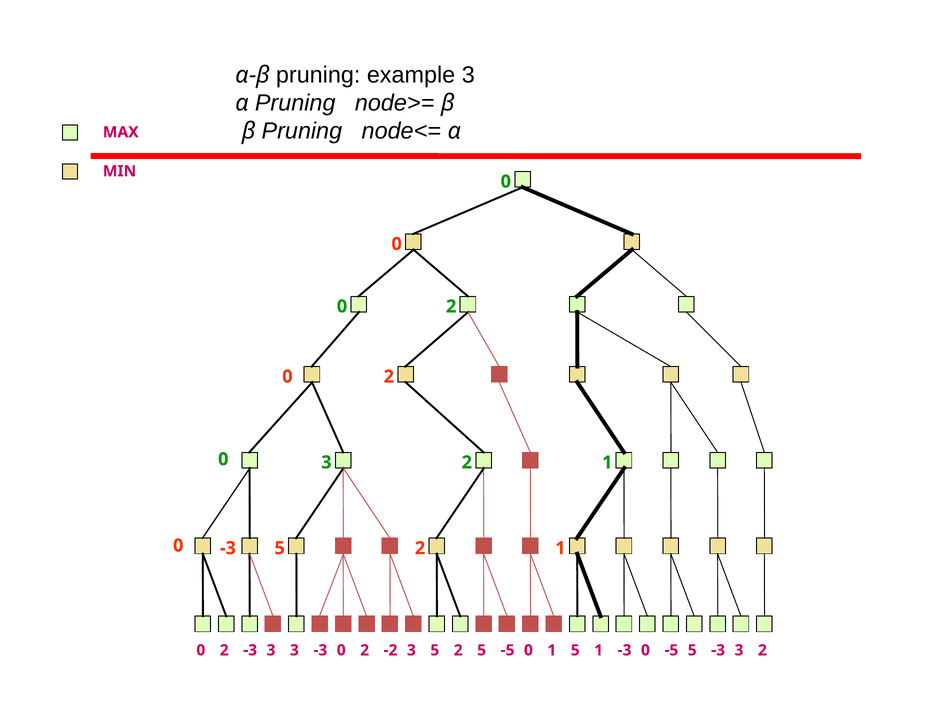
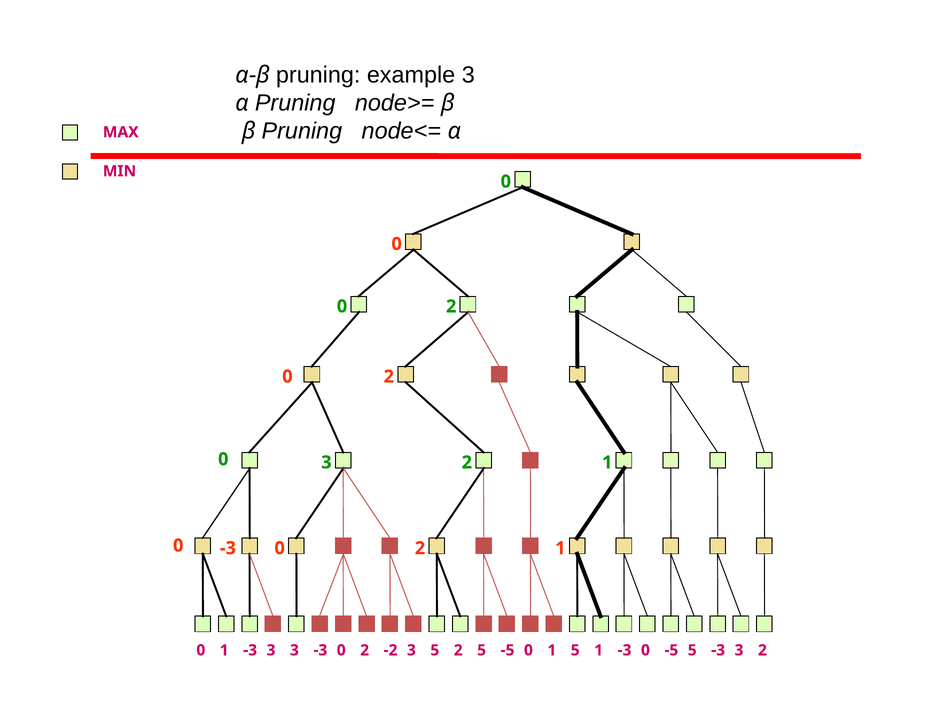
0 -3 5: 5 -> 0 (280, 548)
2: 2 -> 1 (224, 650)
